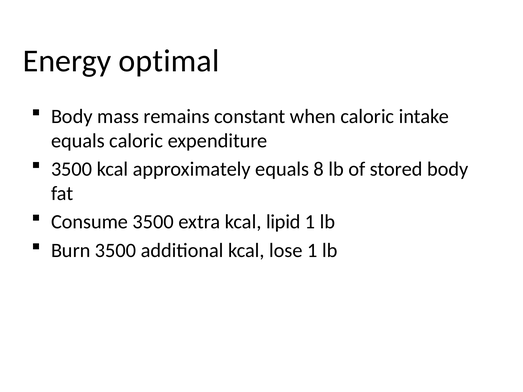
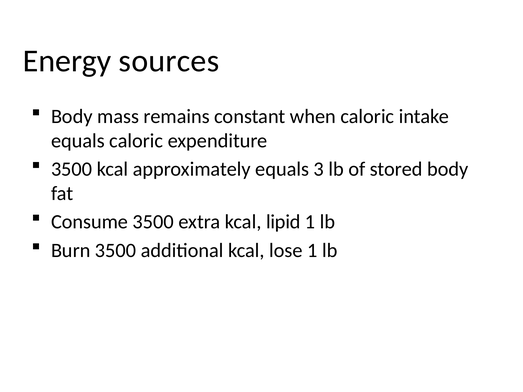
optimal: optimal -> sources (169, 61)
8: 8 -> 3 (319, 169)
